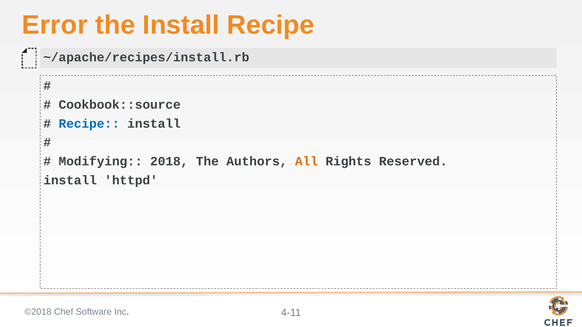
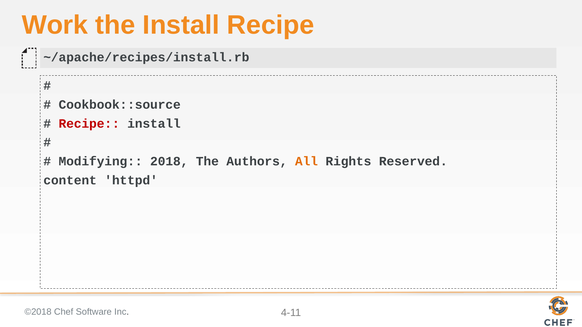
Error: Error -> Work (55, 25)
Recipe colour: blue -> red (89, 124)
install: install -> content (70, 180)
